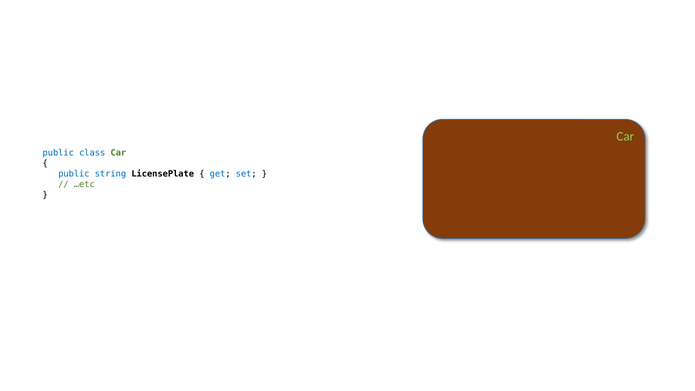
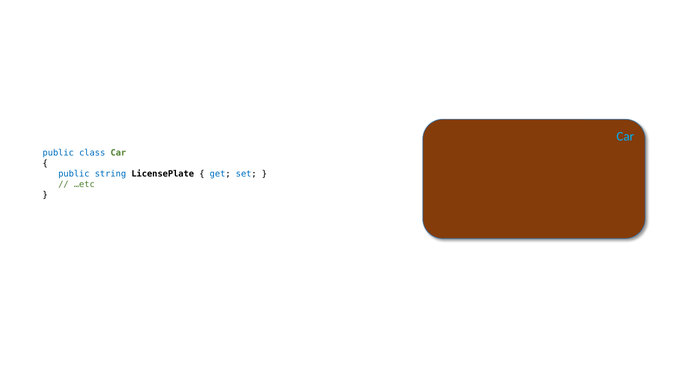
Car colour: light green -> light blue (625, 136)
